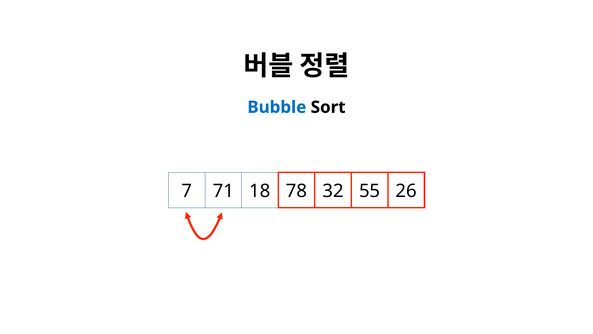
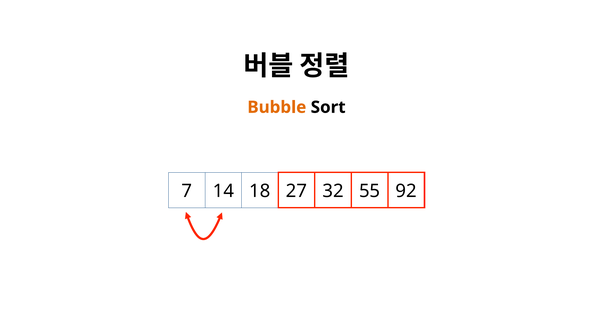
Bubble colour: blue -> orange (277, 107)
71: 71 -> 14 (223, 191)
78: 78 -> 27 (296, 191)
26: 26 -> 92 (406, 191)
